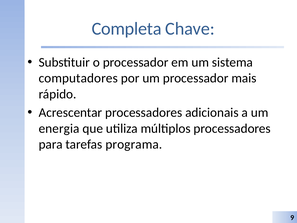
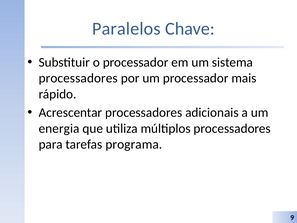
Completa: Completa -> Paralelos (126, 29)
computadores: computadores -> processadores (78, 78)
